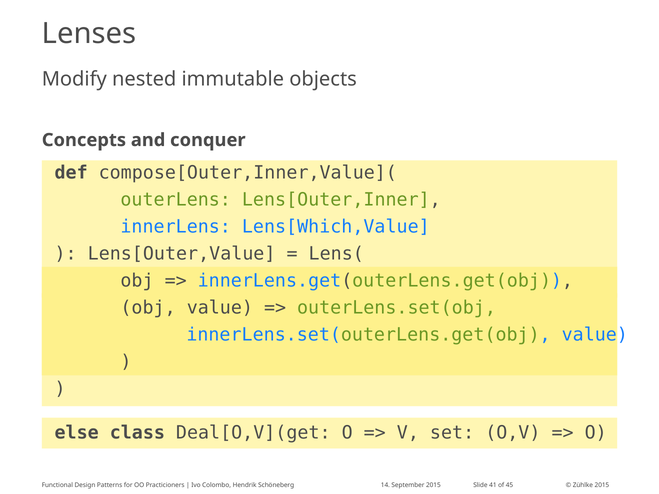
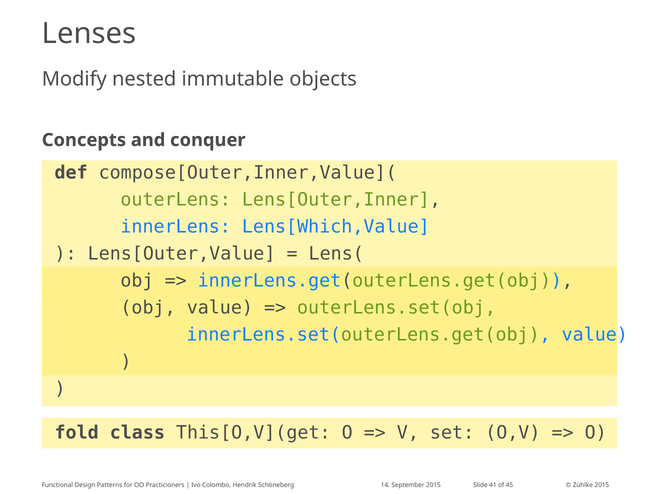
else: else -> fold (77, 433)
Deal[O,V](get: Deal[O,V](get -> This[O,V](get (253, 433)
